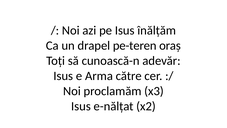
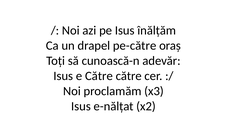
pe-teren: pe-teren -> pe-către (135, 45)
e Arma: Arma -> Către (99, 76)
